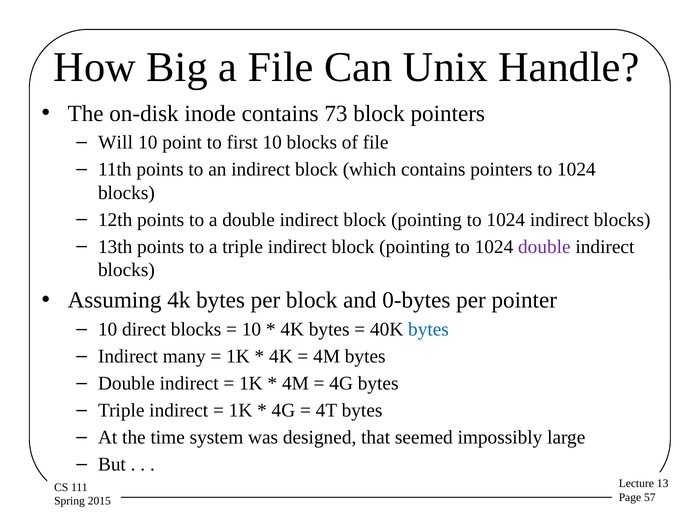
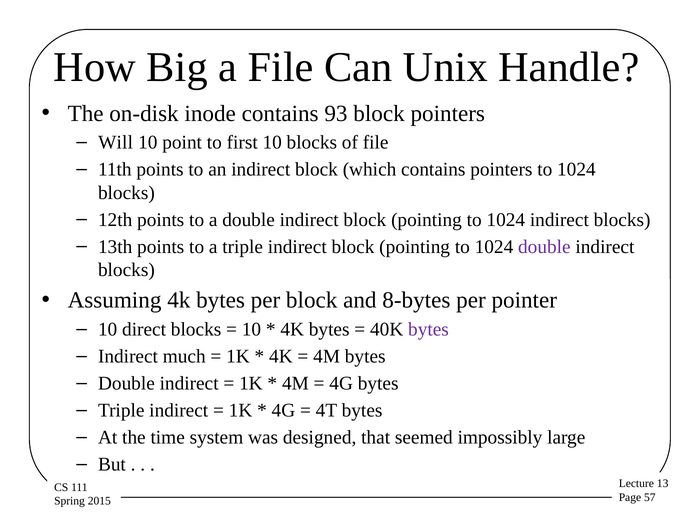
73: 73 -> 93 (336, 113)
0-bytes: 0-bytes -> 8-bytes (416, 300)
bytes colour: blue -> purple (428, 329)
many: many -> much (184, 356)
